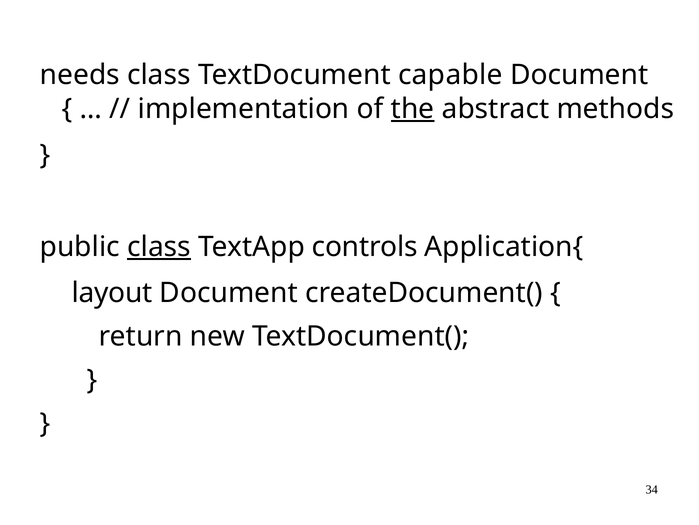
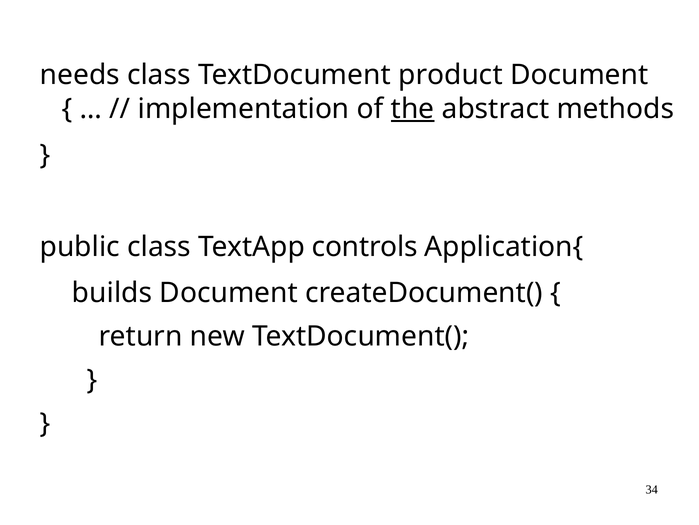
capable: capable -> product (450, 75)
class underline: present -> none (159, 247)
layout: layout -> builds (112, 292)
